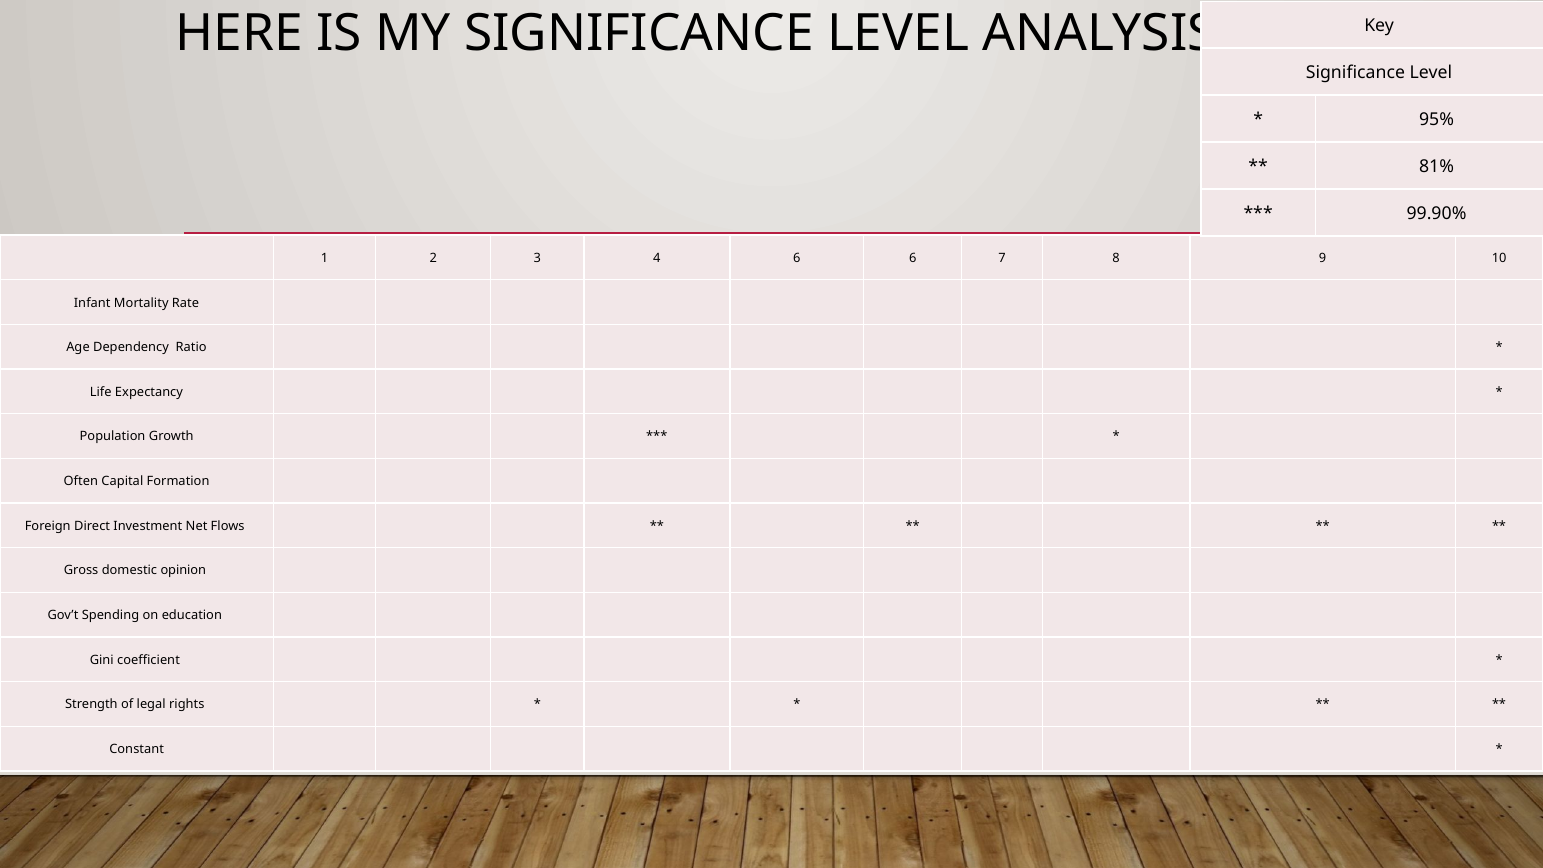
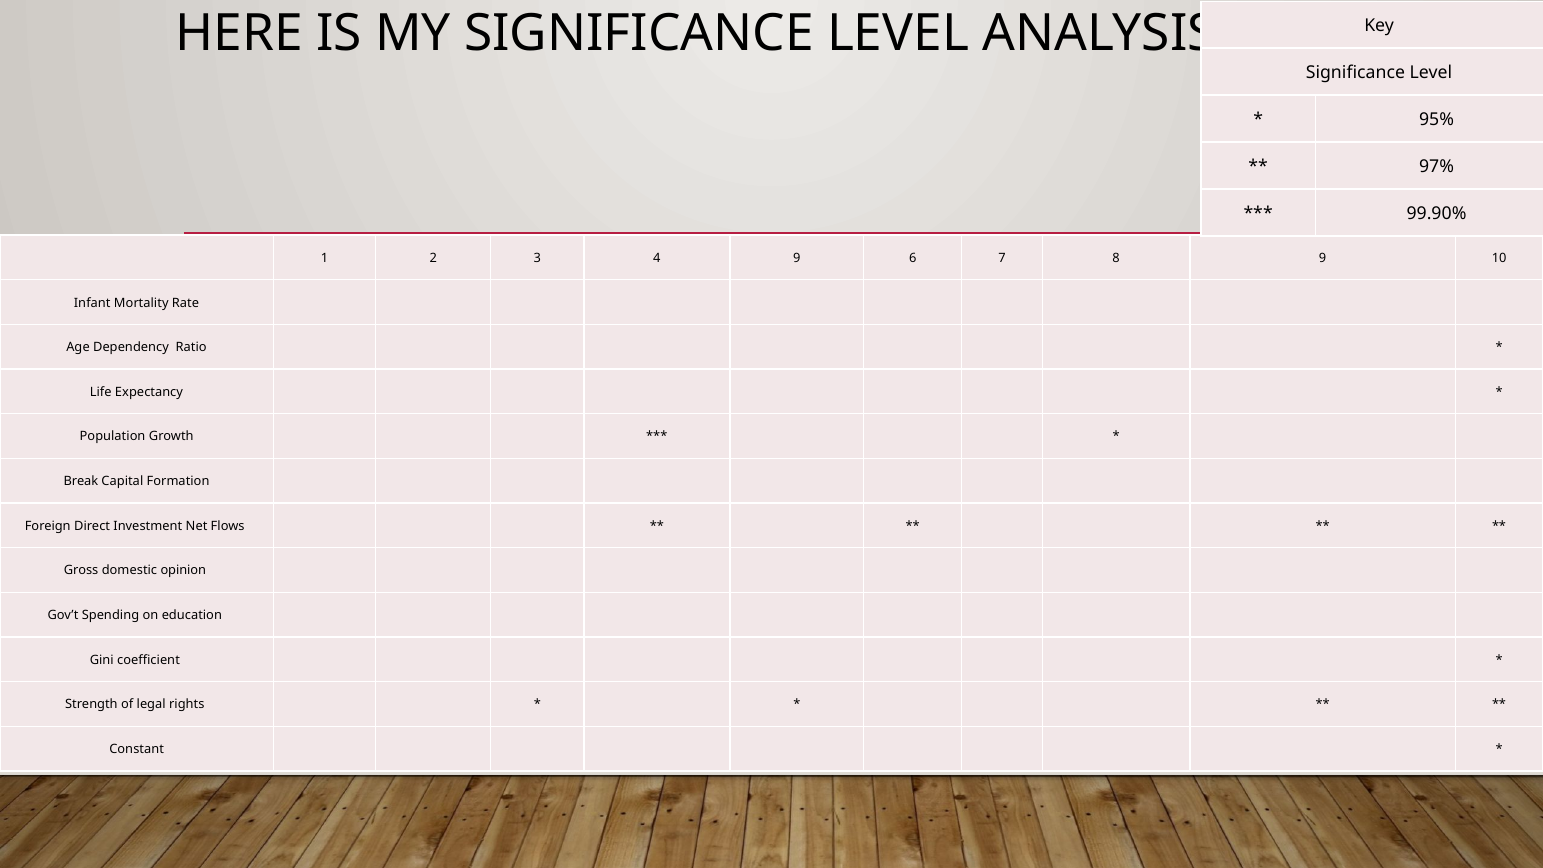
81%: 81% -> 97% (1437, 167)
4 6: 6 -> 9 (797, 258)
Often: Often -> Break (81, 481)
